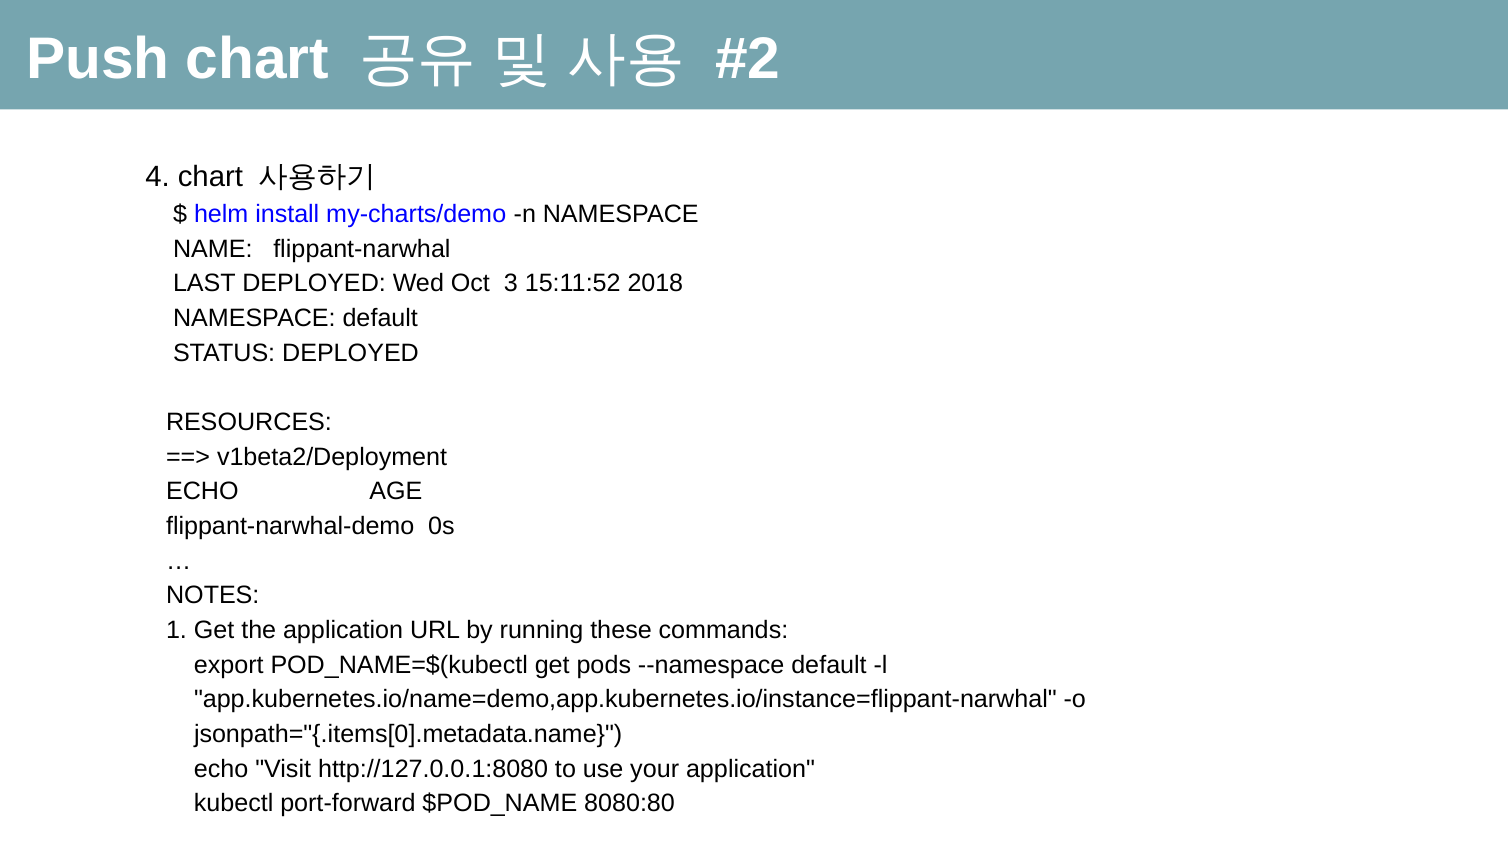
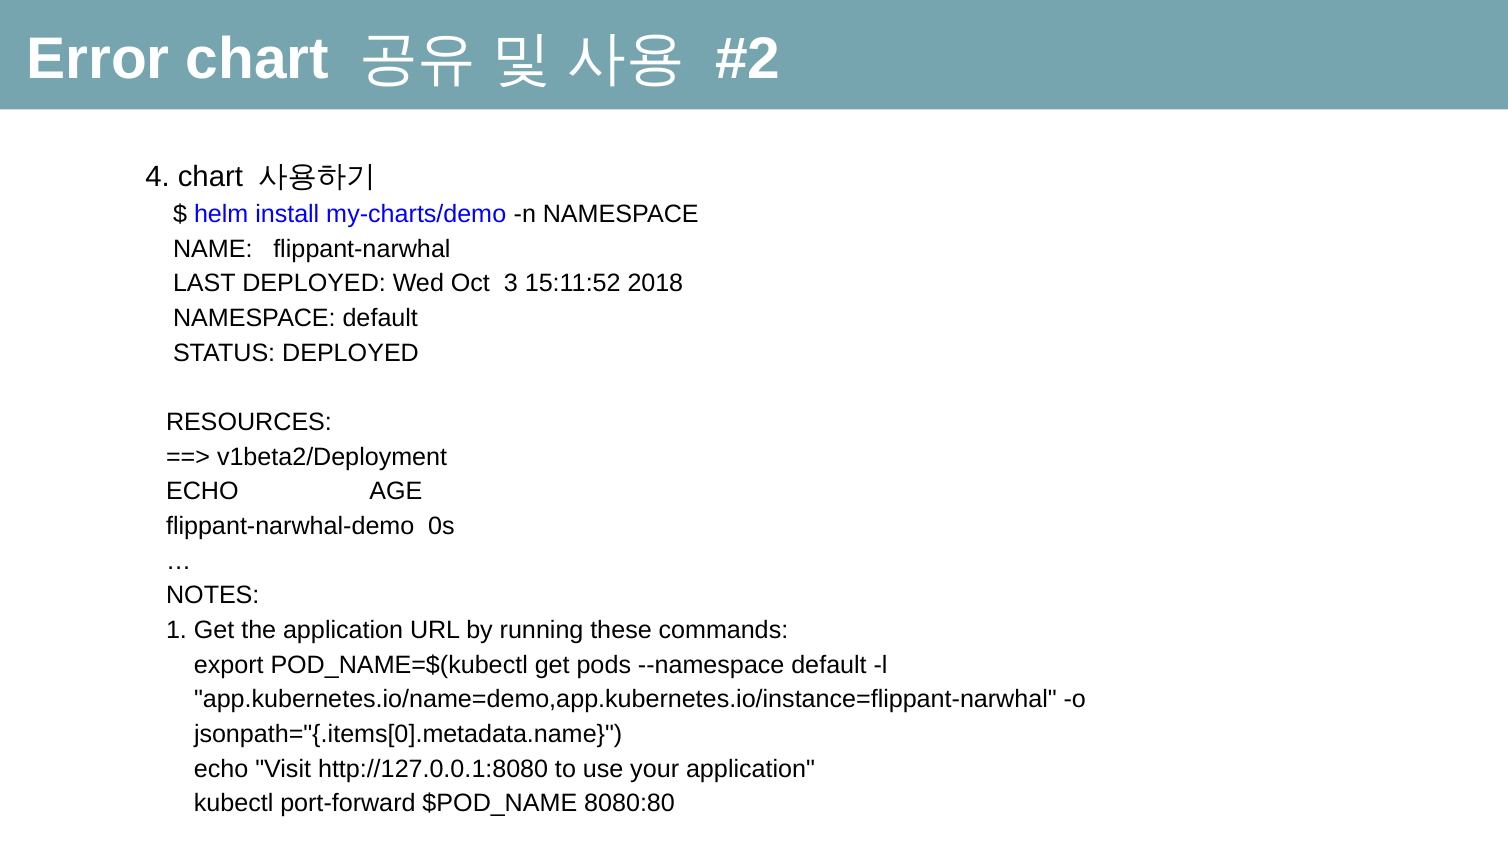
Push: Push -> Error (98, 59)
